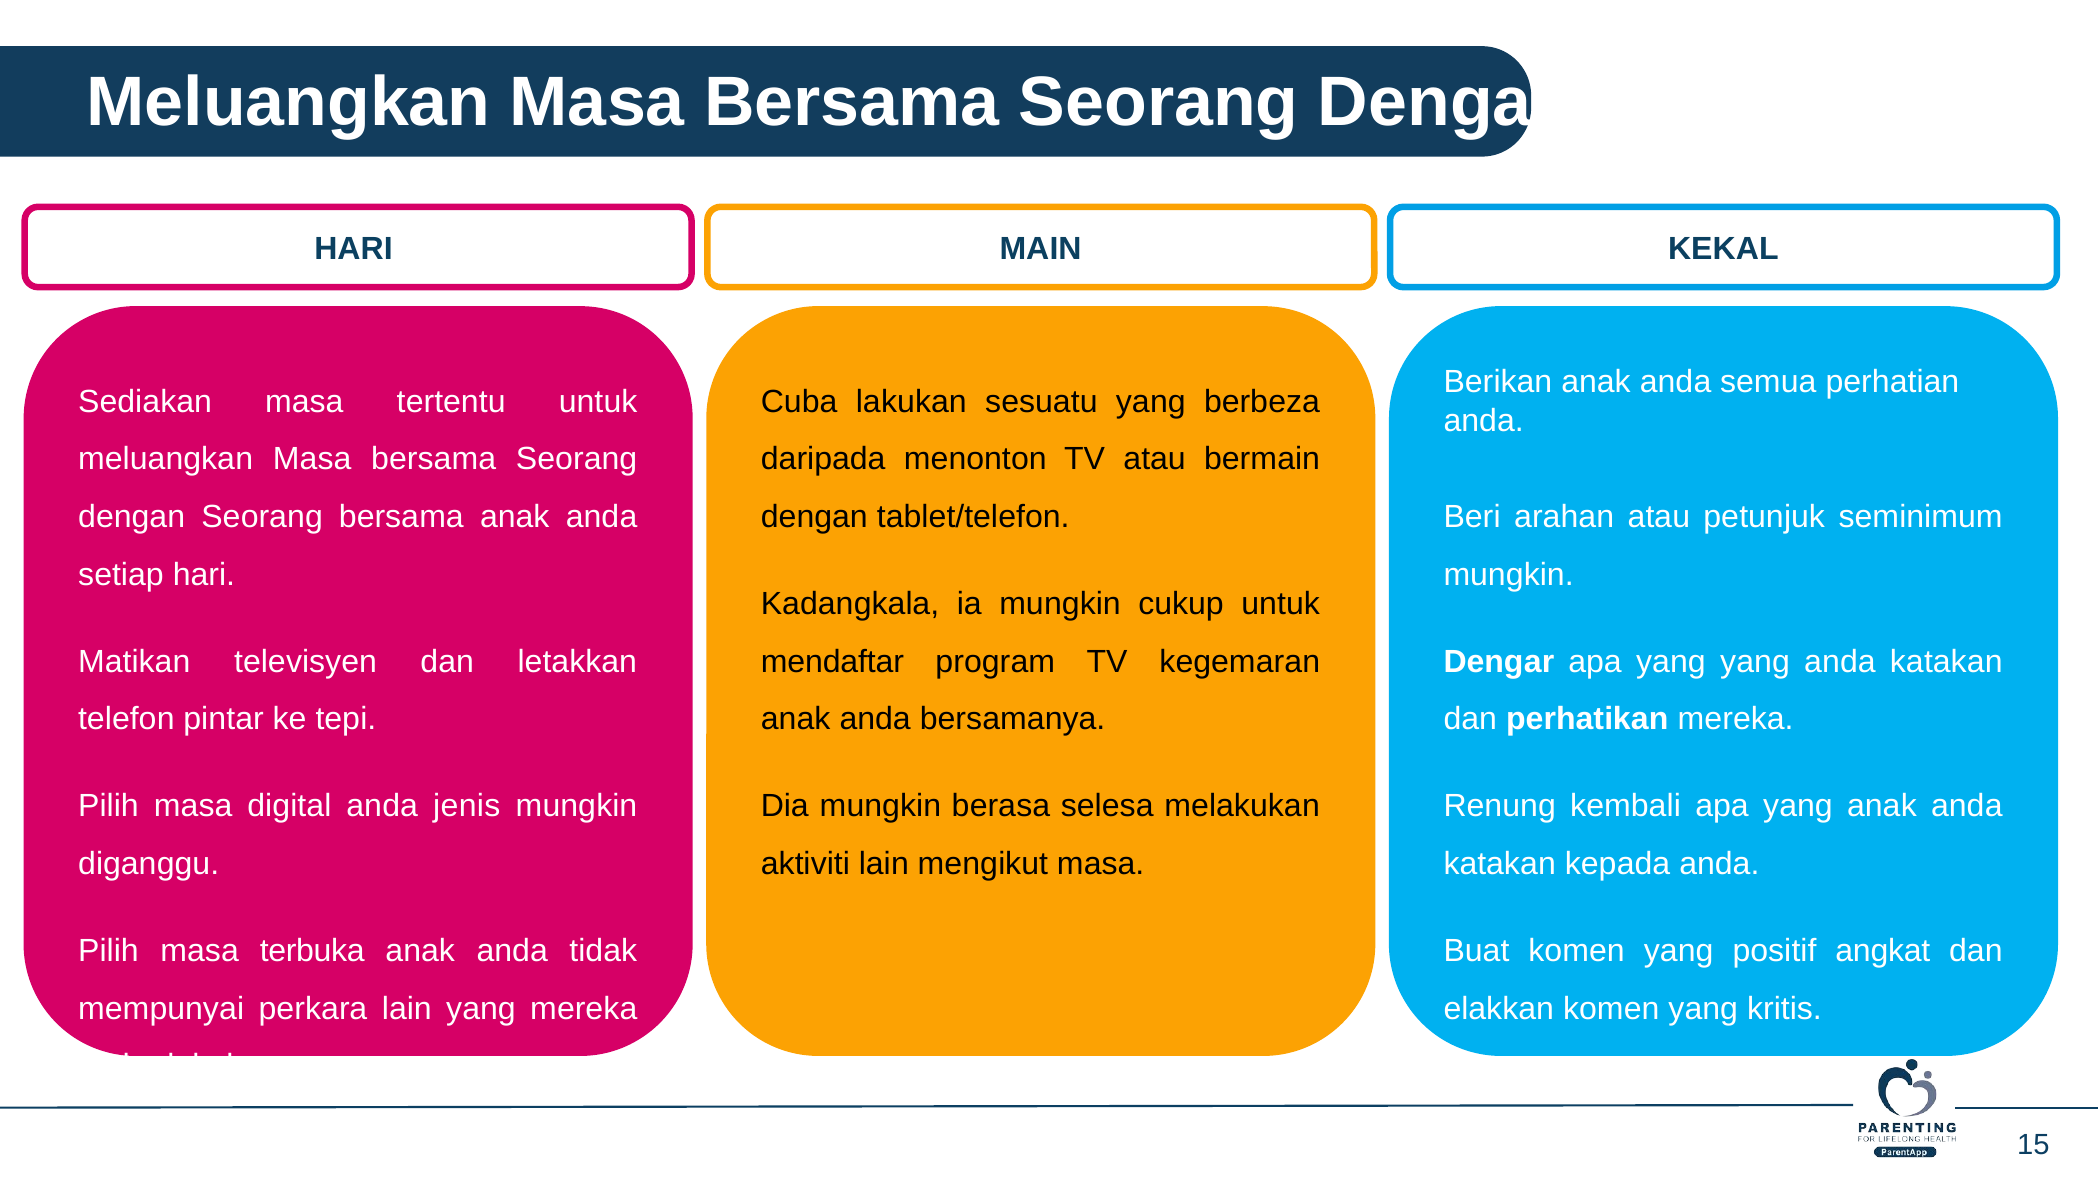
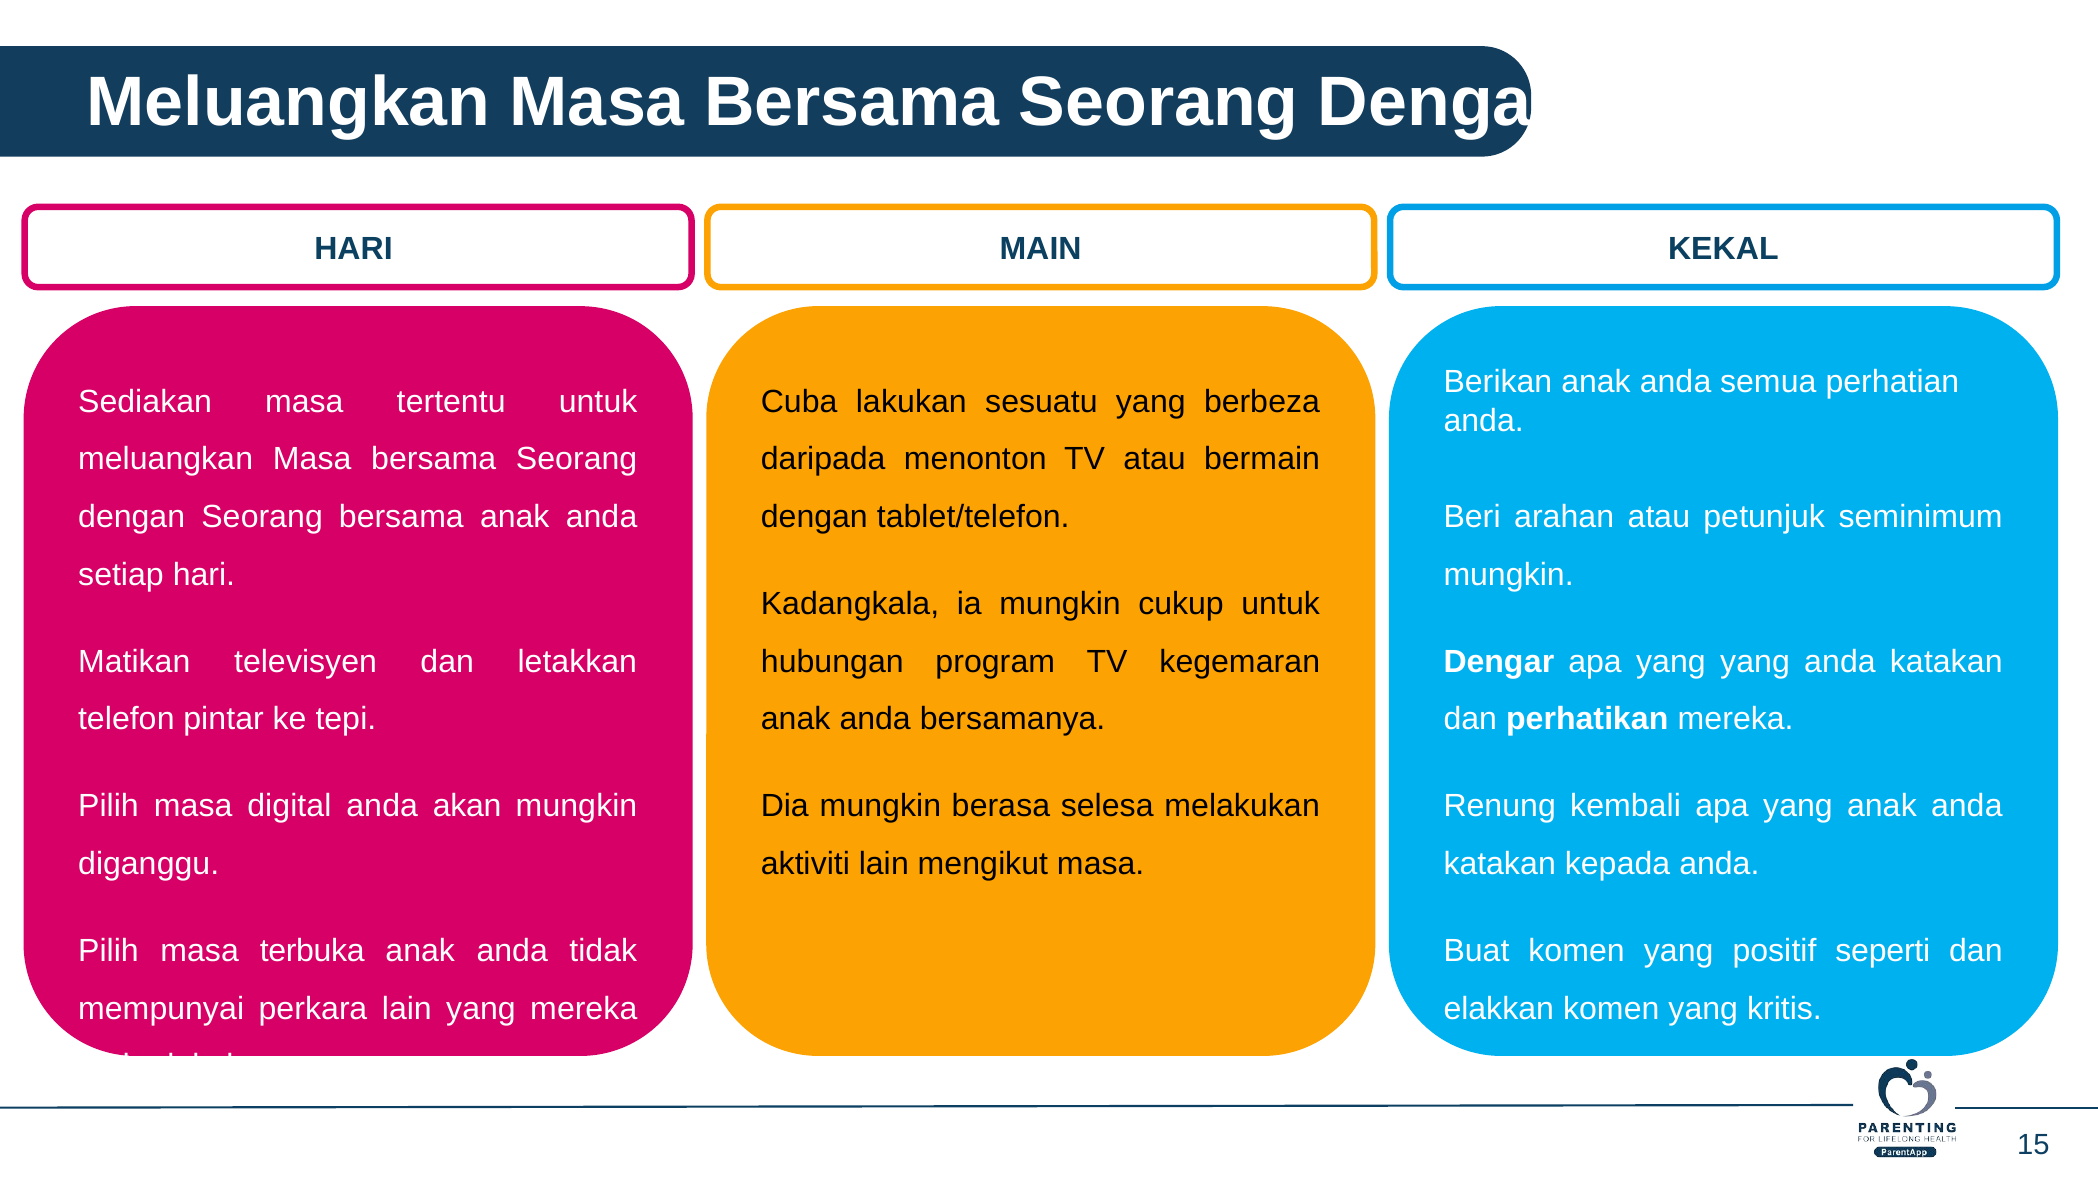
mendaftar: mendaftar -> hubungan (832, 662)
jenis: jenis -> akan (467, 806)
angkat: angkat -> seperti (1883, 951)
